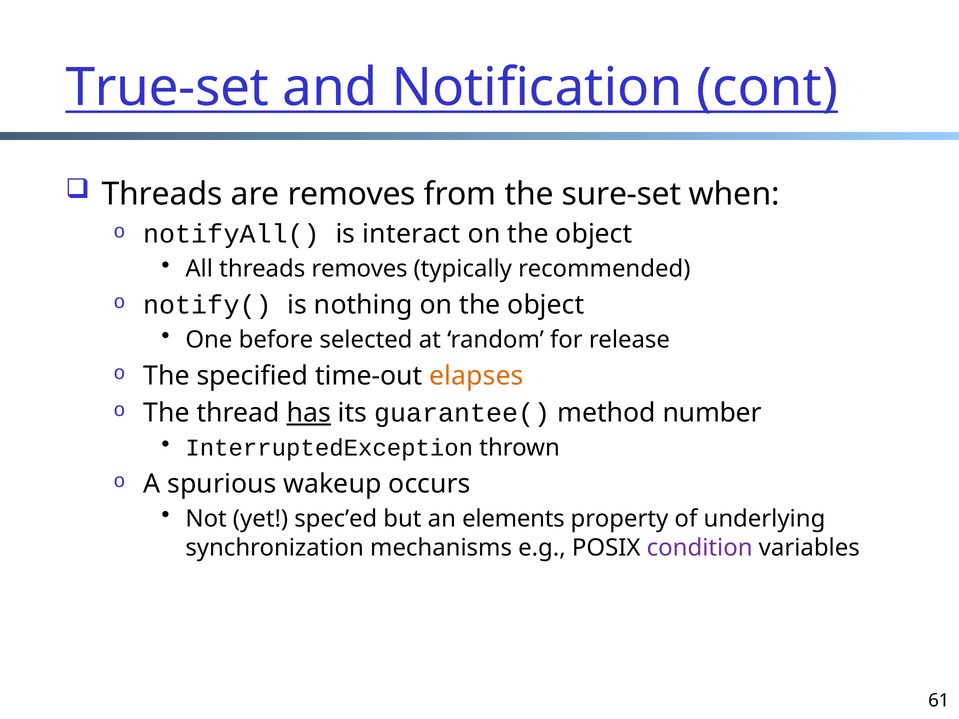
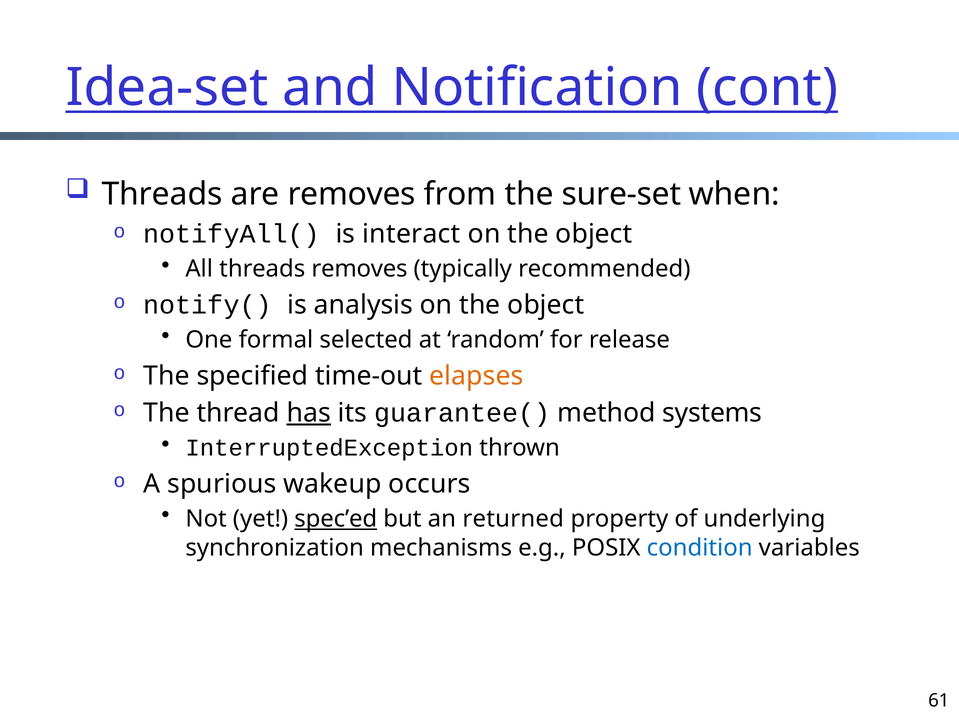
True-set: True-set -> Idea-set (167, 88)
nothing: nothing -> analysis (363, 305)
before: before -> formal (276, 340)
number: number -> systems (712, 413)
spec’ed underline: none -> present (336, 519)
elements: elements -> returned (513, 519)
condition colour: purple -> blue (700, 548)
